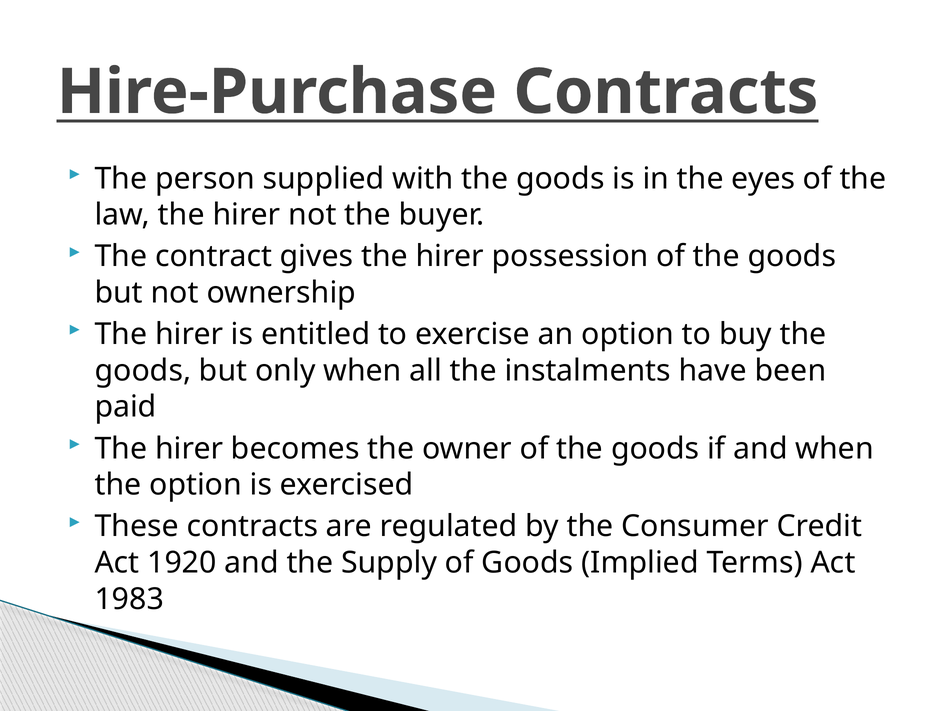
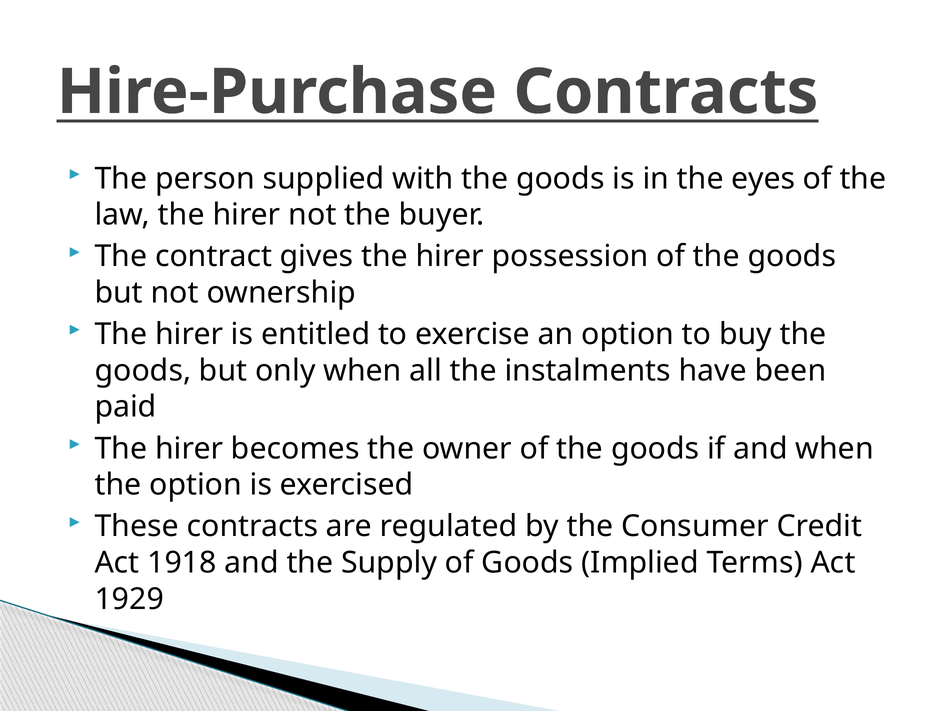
1920: 1920 -> 1918 (182, 563)
1983: 1983 -> 1929 (129, 599)
